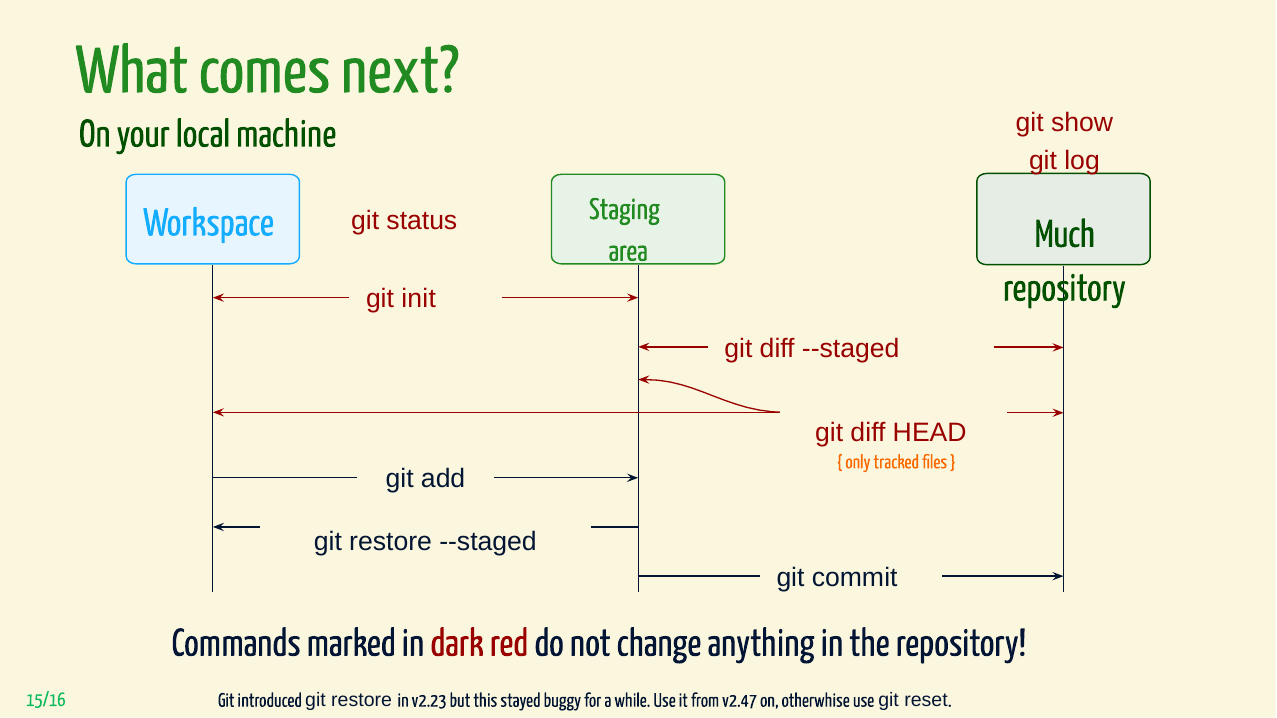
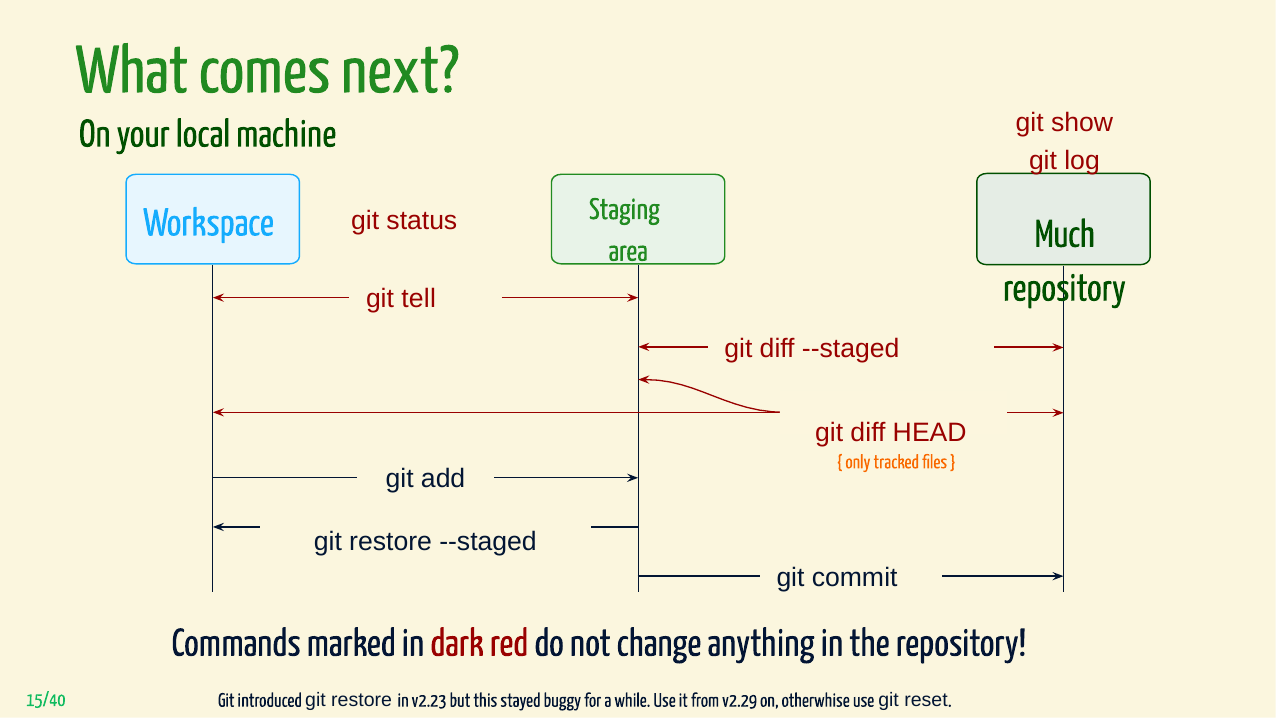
init: init -> tell (419, 299)
15/16: 15/16 -> 15/40 (46, 700)
v2.47: v2.47 -> v2.29 (740, 701)
